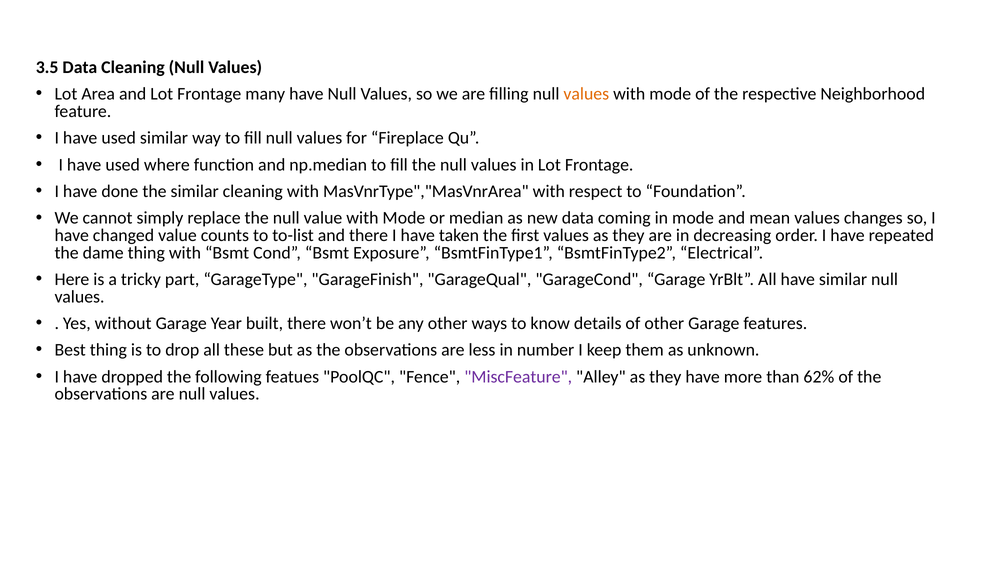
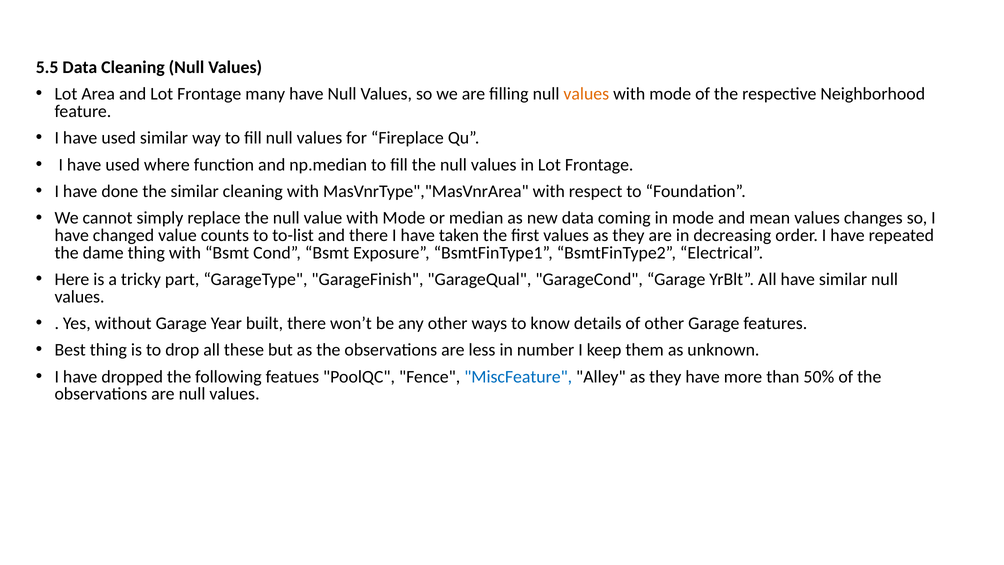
3.5: 3.5 -> 5.5 (47, 67)
MiscFeature colour: purple -> blue (518, 377)
62%: 62% -> 50% (819, 377)
